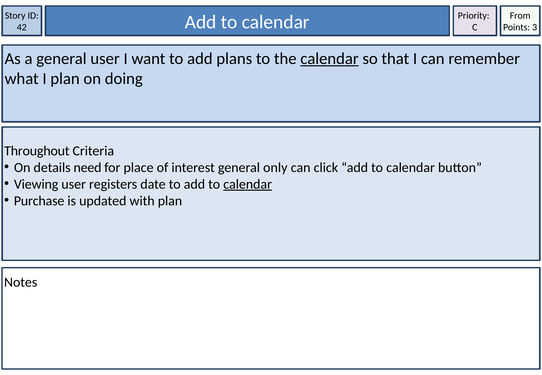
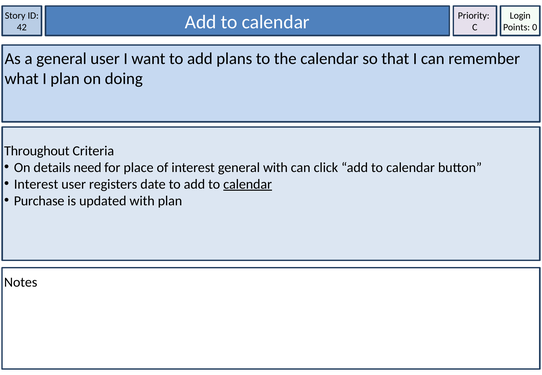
From: From -> Login (520, 16)
3: 3 -> 0 (535, 27)
calendar underline: present -> none (329, 59)
general only: only -> with (275, 168)
Viewing: Viewing -> Interest (36, 184)
